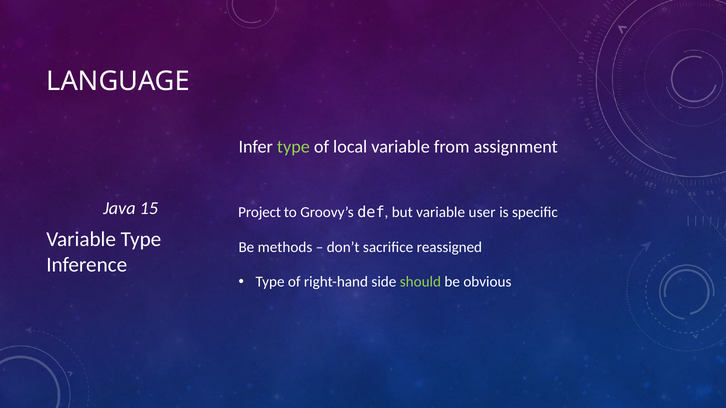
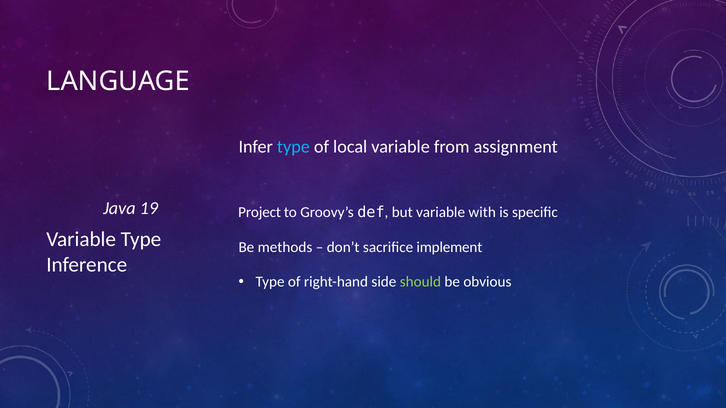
type colour: light green -> light blue (293, 147)
15: 15 -> 19 (149, 208)
user: user -> with (482, 213)
reassigned: reassigned -> implement (449, 247)
